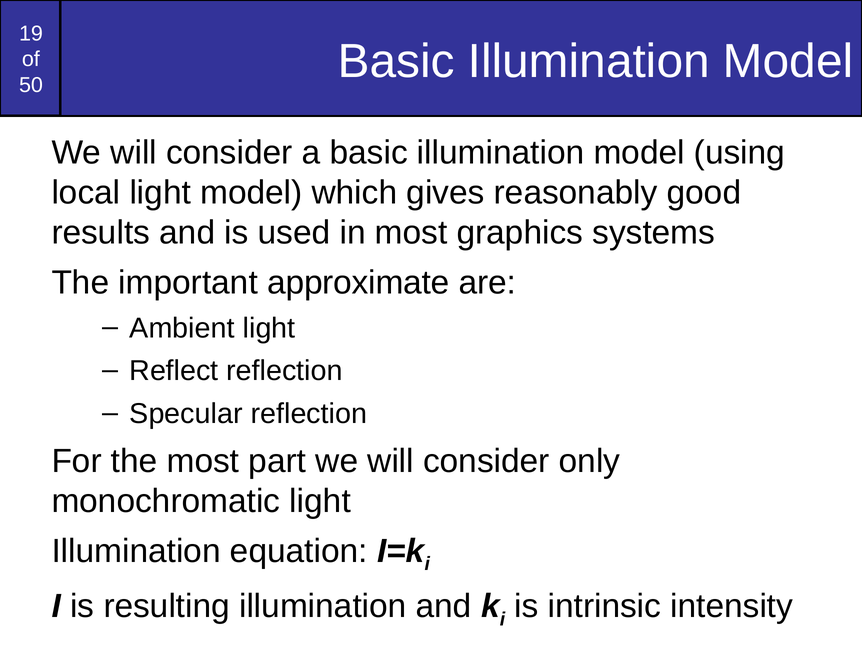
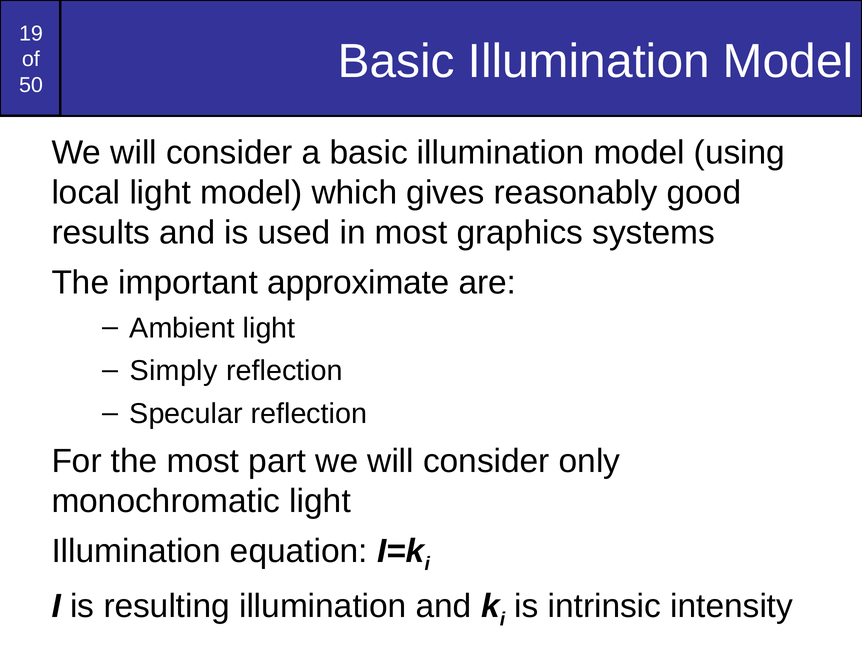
Reflect: Reflect -> Simply (174, 371)
